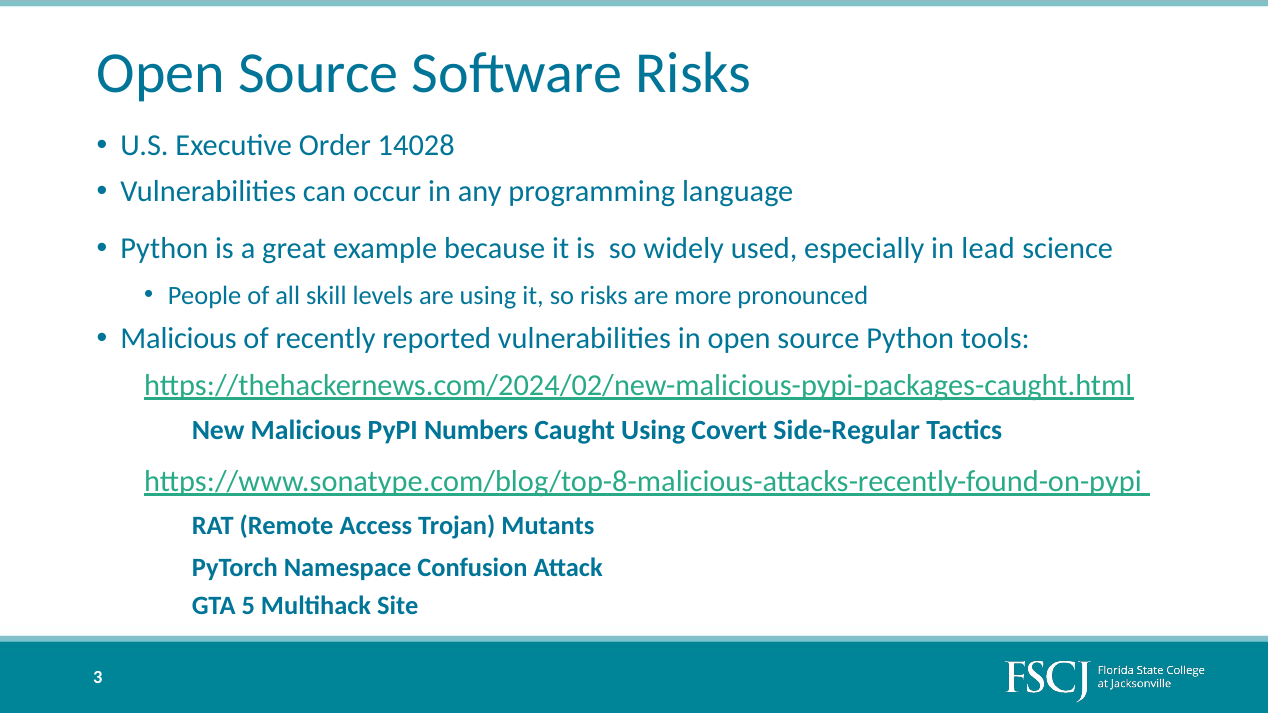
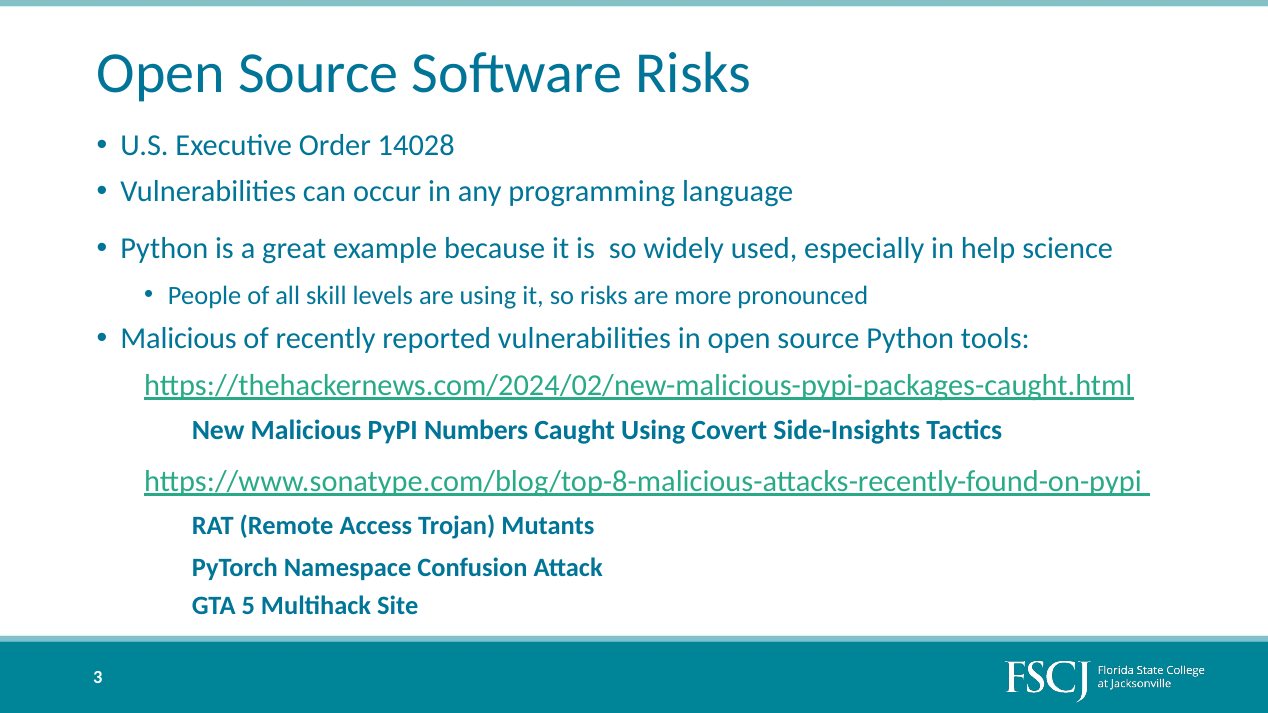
lead: lead -> help (988, 249)
Side-Regular: Side-Regular -> Side-Insights (847, 430)
